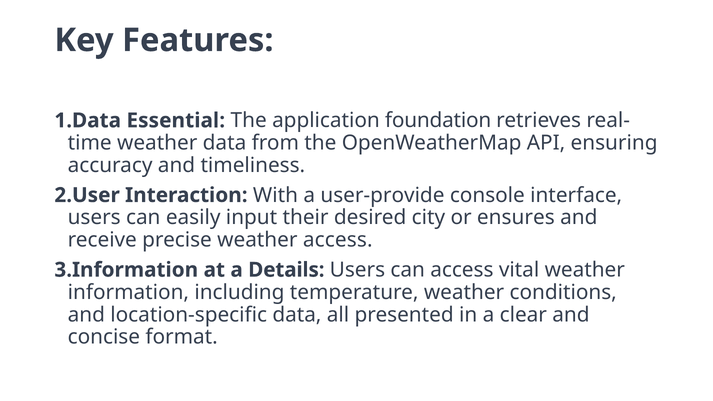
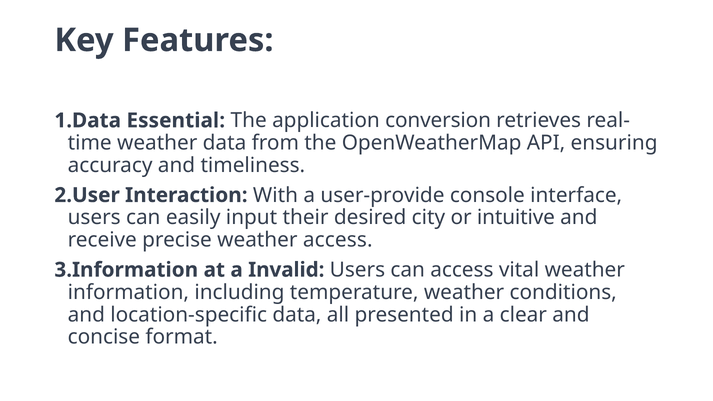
foundation: foundation -> conversion (438, 121)
ensures: ensures -> intuitive (516, 218)
Details: Details -> Invalid (286, 270)
